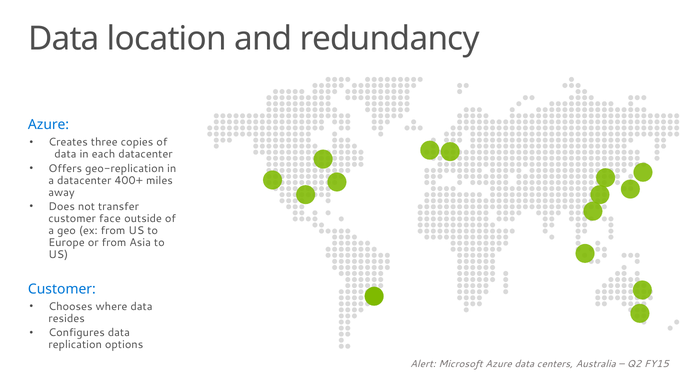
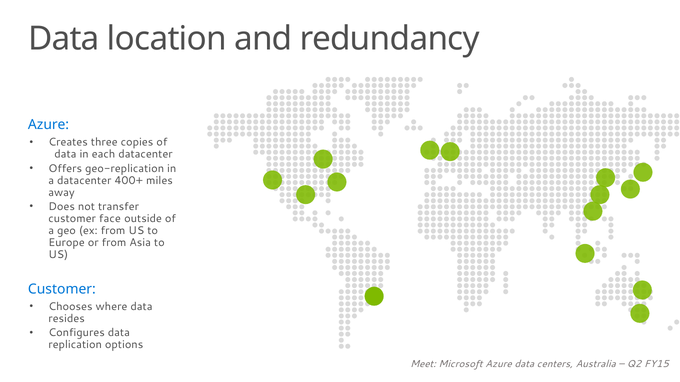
Alert: Alert -> Meet (423, 364)
